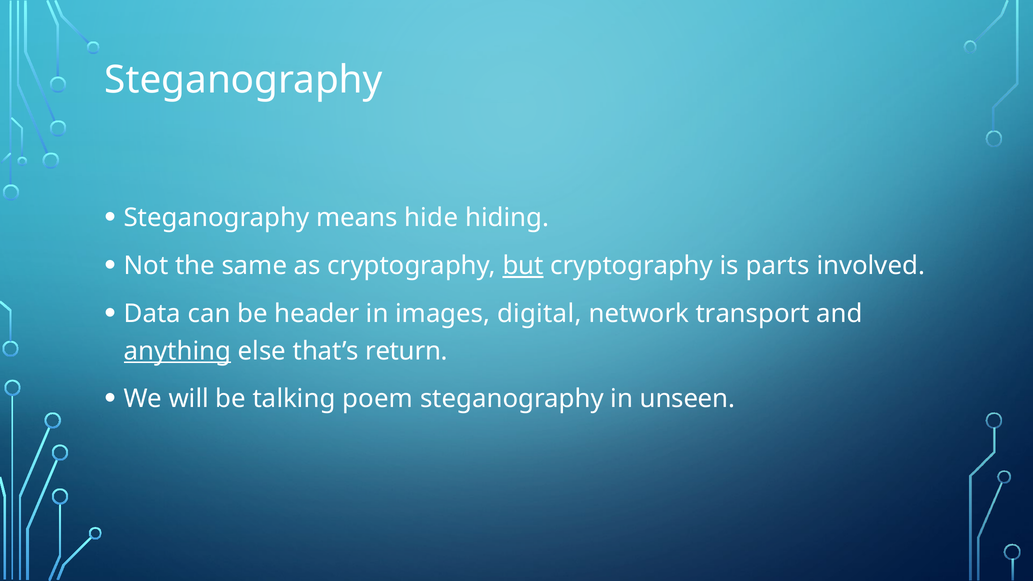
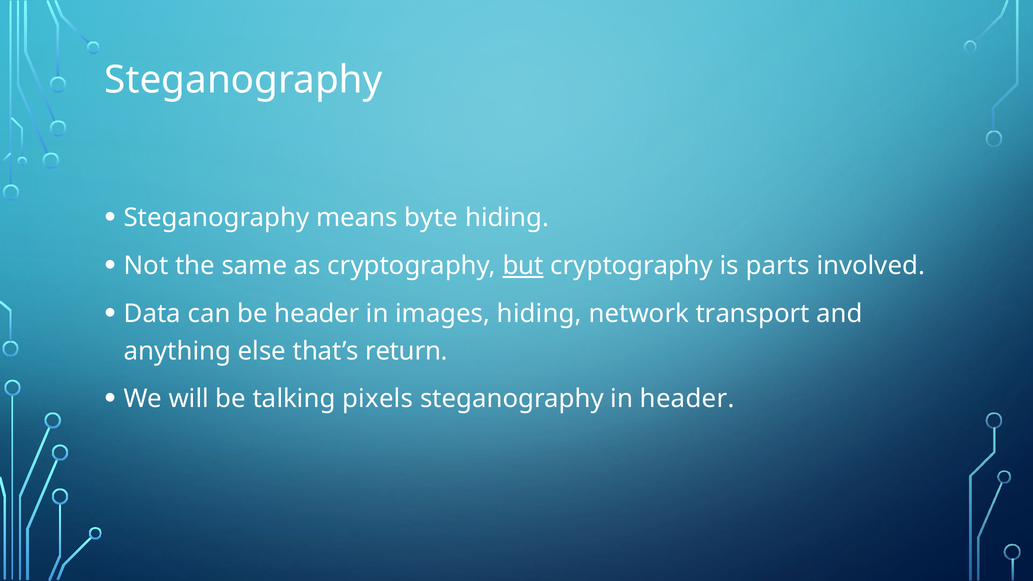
hide: hide -> byte (431, 218)
images digital: digital -> hiding (539, 314)
anything underline: present -> none (177, 351)
poem: poem -> pixels (378, 399)
in unseen: unseen -> header (687, 399)
